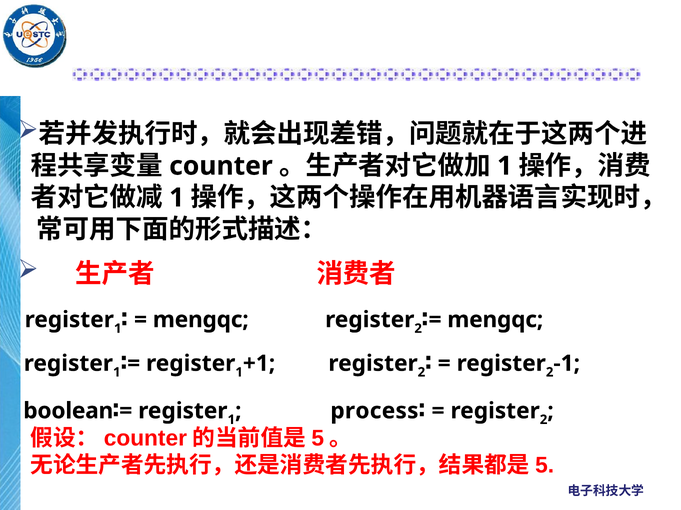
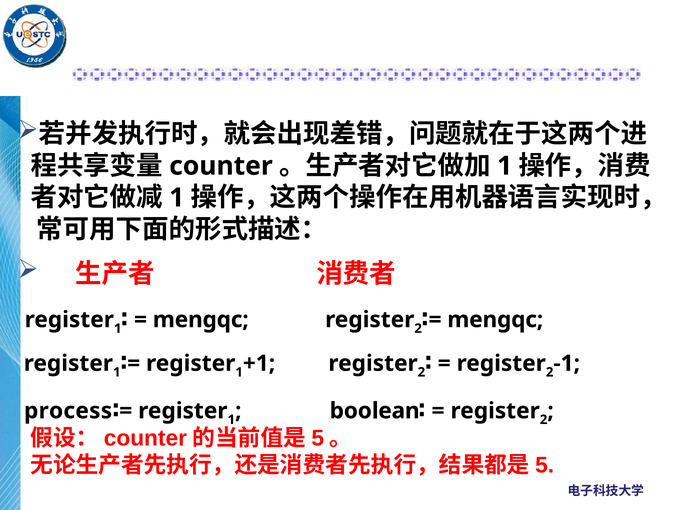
boolean: boolean -> process (68, 411)
process: process -> boolean (375, 411)
